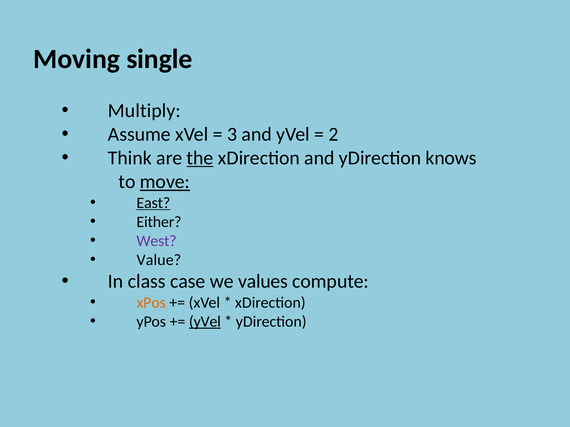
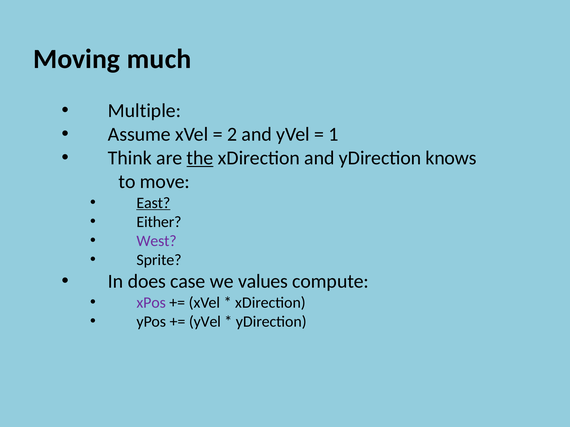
single: single -> much (159, 59)
Multiply: Multiply -> Multiple (144, 111)
3: 3 -> 2 (232, 135)
2: 2 -> 1 (334, 135)
move underline: present -> none (165, 182)
Value: Value -> Sprite (159, 260)
class: class -> does (147, 282)
xPos colour: orange -> purple (151, 303)
yVel underline: present -> none (205, 322)
